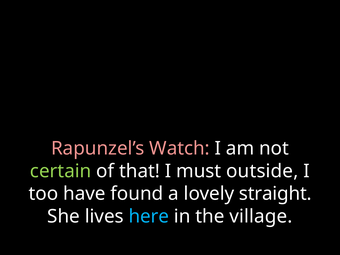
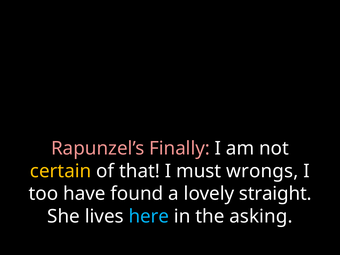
Watch: Watch -> Finally (180, 148)
certain colour: light green -> yellow (61, 171)
outside: outside -> wrongs (262, 171)
village: village -> asking (261, 216)
